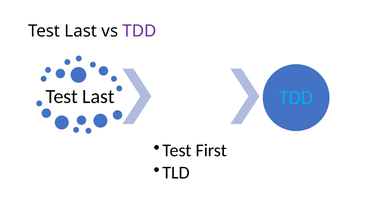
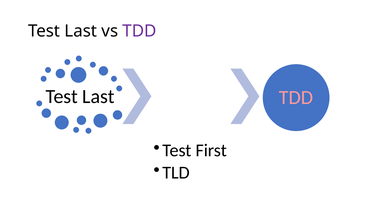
TDD colour: light blue -> pink (296, 97)
